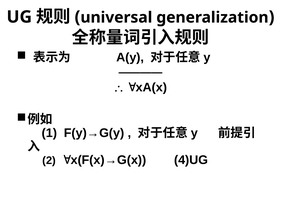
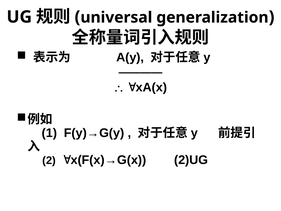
4)UG: 4)UG -> 2)UG (191, 160)
